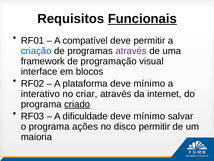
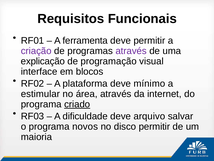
Funcionais underline: present -> none (142, 19)
compatível: compatível -> ferramenta (85, 41)
criação colour: blue -> purple (36, 51)
framework: framework -> explicação (43, 61)
interativo: interativo -> estimular (40, 94)
criar: criar -> área (87, 94)
mínimo: mínimo -> arquivo (149, 116)
ações: ações -> novos (85, 126)
